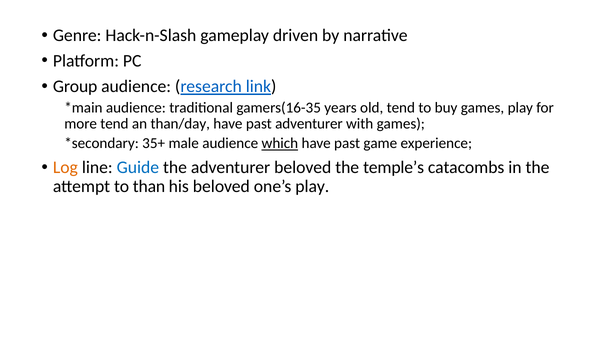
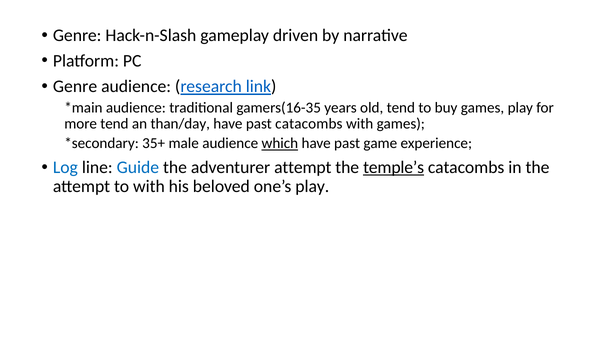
Group: Group -> Genre (75, 86)
past adventurer: adventurer -> catacombs (309, 124)
Log colour: orange -> blue (65, 167)
adventurer beloved: beloved -> attempt (303, 167)
temple’s underline: none -> present (394, 167)
to than: than -> with (149, 186)
